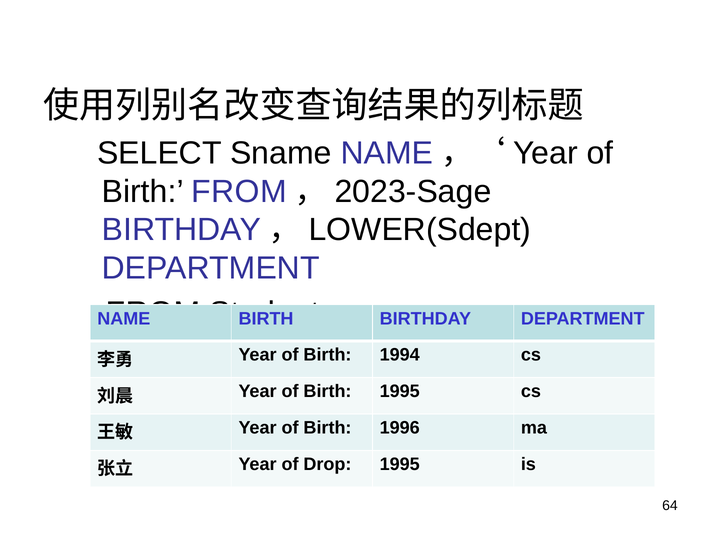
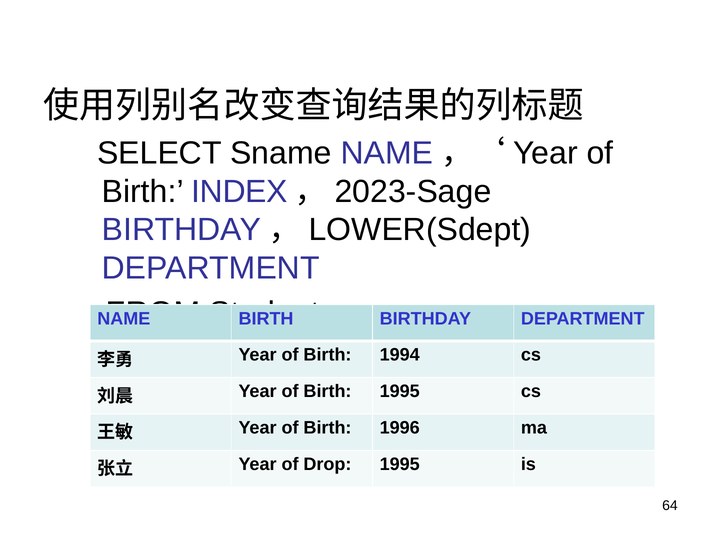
Birth FROM: FROM -> INDEX (239, 191)
